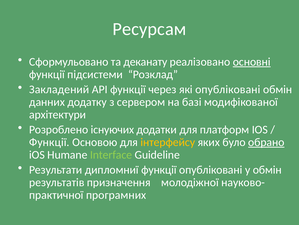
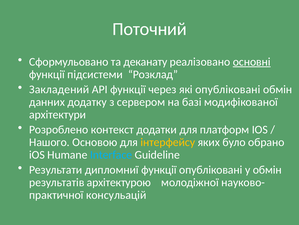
Ресурсам: Ресурсам -> Поточний (150, 29)
існуючих: існуючих -> контекст (112, 129)
Функції: Функції -> Нашого (49, 142)
обрано underline: present -> none (266, 142)
Interface colour: light green -> light blue (111, 154)
призначення: призначення -> архітектурою (119, 182)
програмних: програмних -> консульацій (116, 194)
